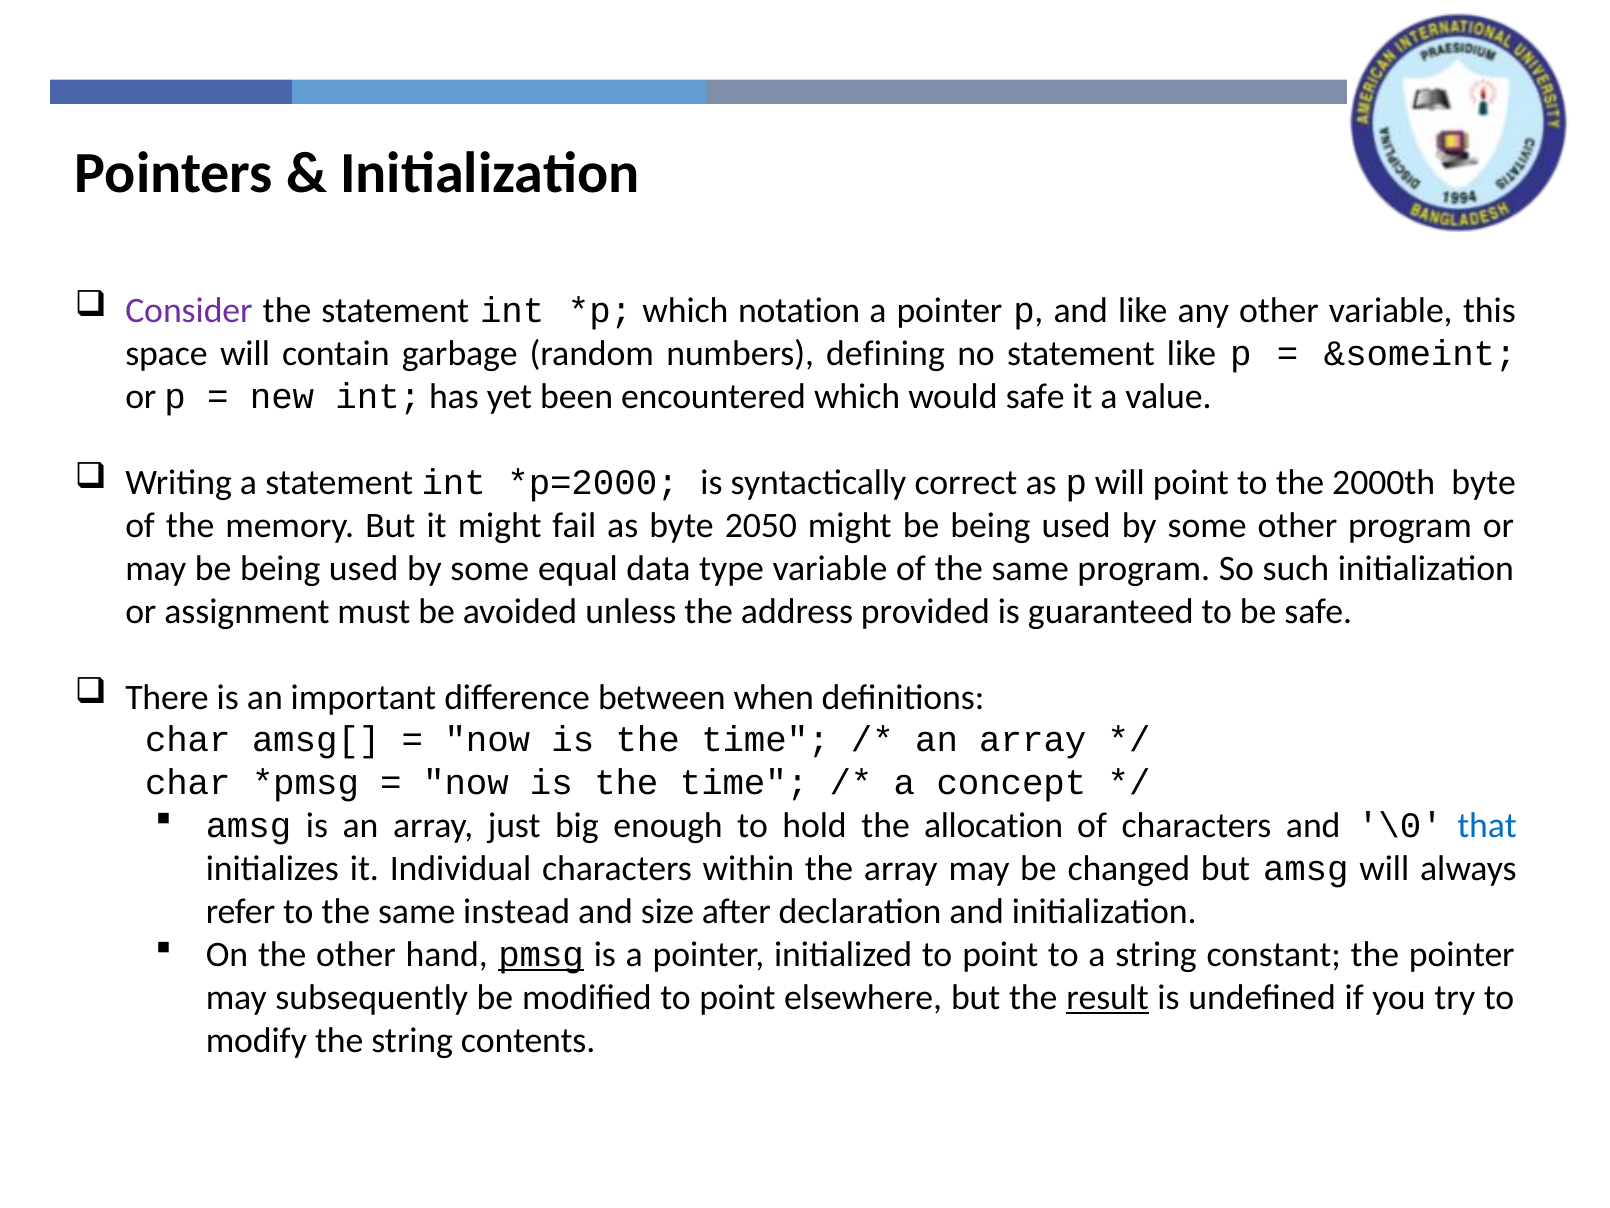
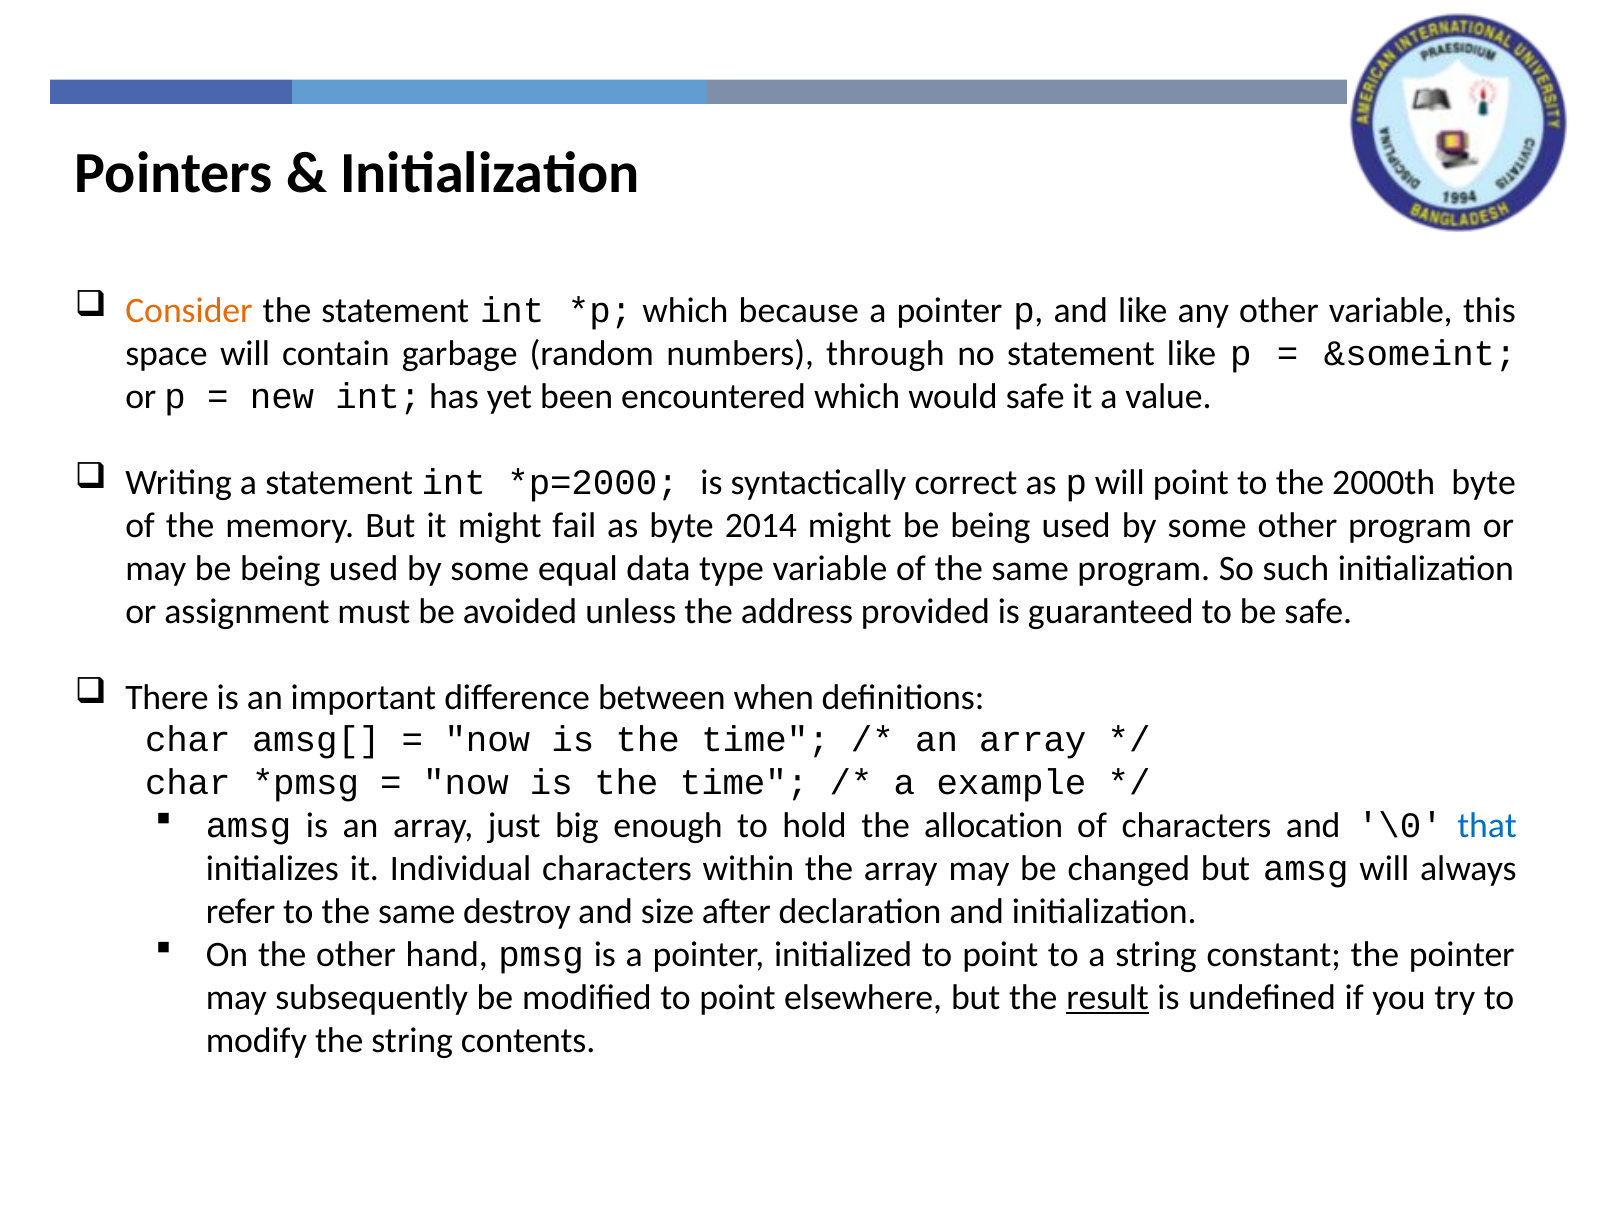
Consider colour: purple -> orange (189, 311)
notation: notation -> because (799, 311)
defining: defining -> through (885, 354)
2050: 2050 -> 2014 (761, 525)
concept: concept -> example (1011, 783)
instead: instead -> destroy (517, 911)
pmsg underline: present -> none (541, 954)
